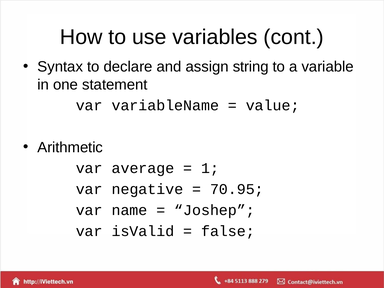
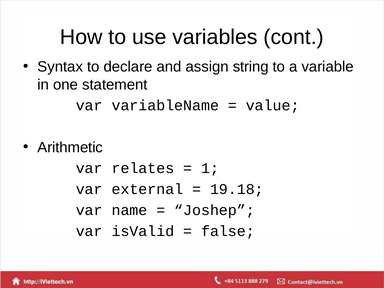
average: average -> relates (143, 168)
negative: negative -> external (147, 189)
70.95: 70.95 -> 19.18 (237, 189)
